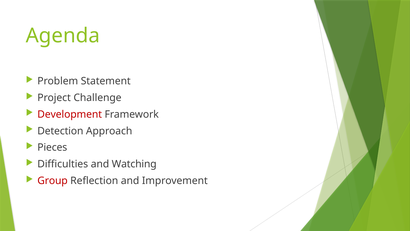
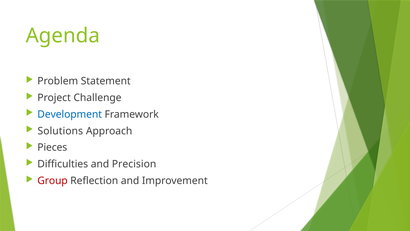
Development colour: red -> blue (70, 114)
Detection: Detection -> Solutions (60, 131)
Watching: Watching -> Precision (134, 164)
